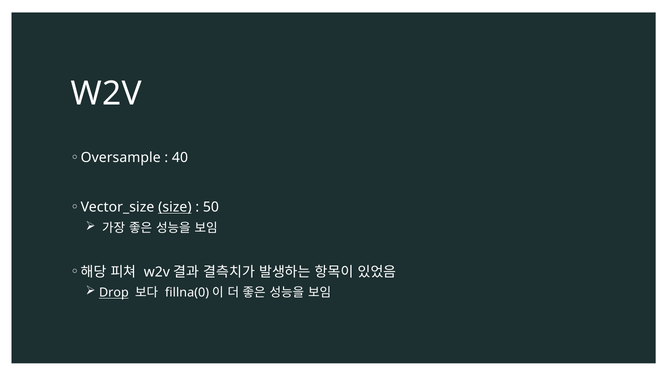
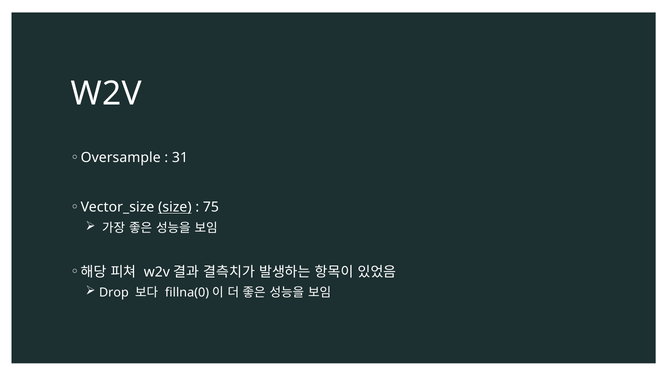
40: 40 -> 31 (180, 158)
50: 50 -> 75 (211, 207)
Drop underline: present -> none (114, 293)
